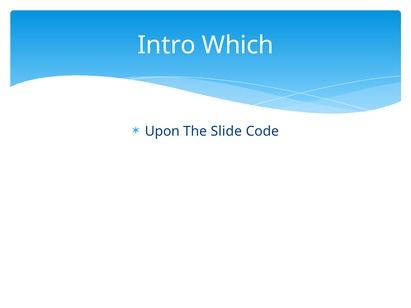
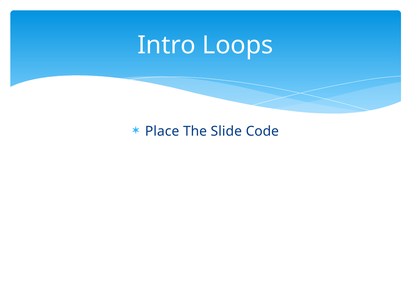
Which: Which -> Loops (238, 45)
Upon: Upon -> Place (162, 131)
